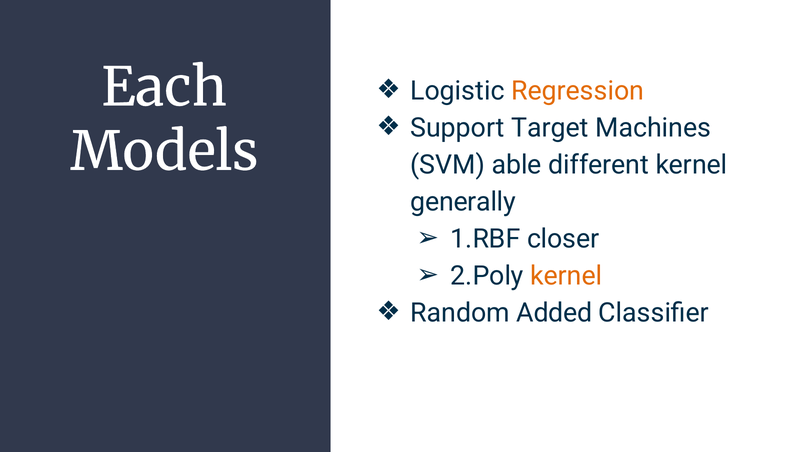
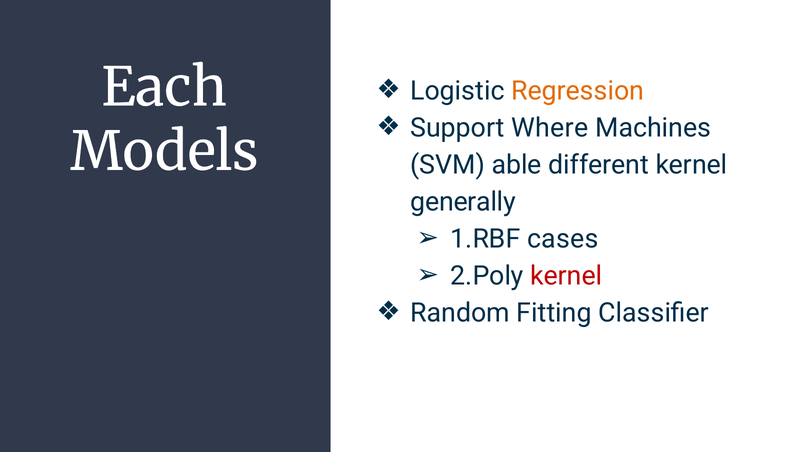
Target: Target -> Where (550, 128)
closer: closer -> cases (563, 239)
kernel colour: orange -> red (566, 276)
Added: Added -> Fitting (554, 313)
